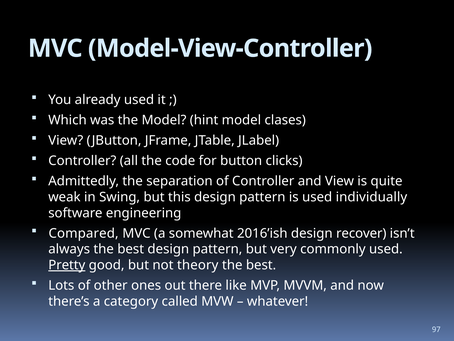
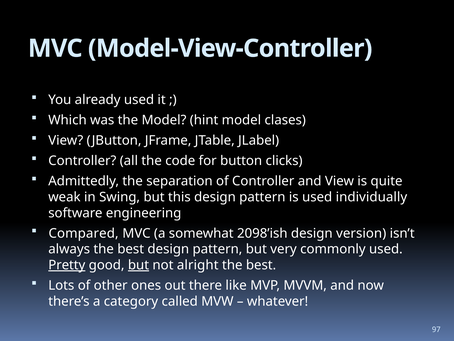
2016’ish: 2016’ish -> 2098’ish (262, 233)
recover: recover -> version (361, 233)
but underline: none -> present (138, 265)
theory: theory -> alright (198, 265)
